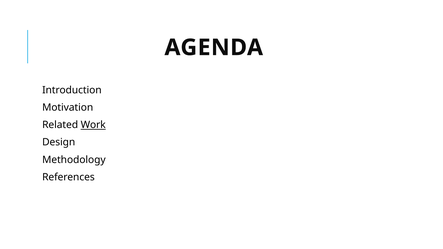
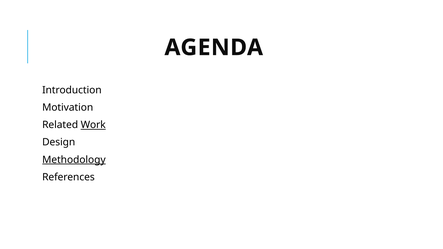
Methodology underline: none -> present (74, 160)
